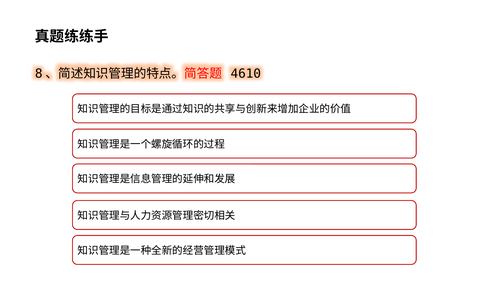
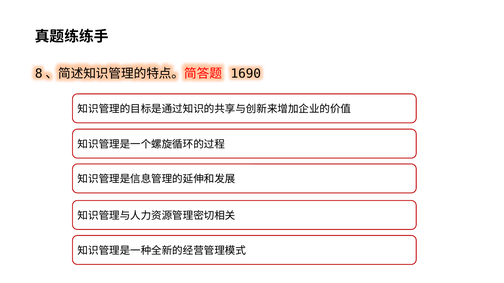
4610: 4610 -> 1690 (246, 74)
